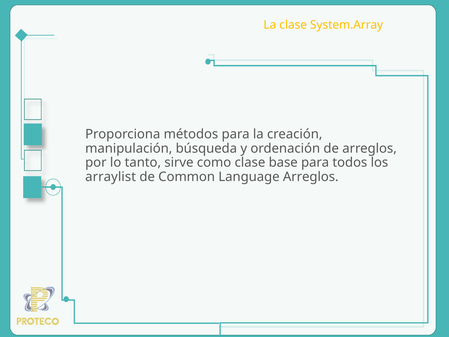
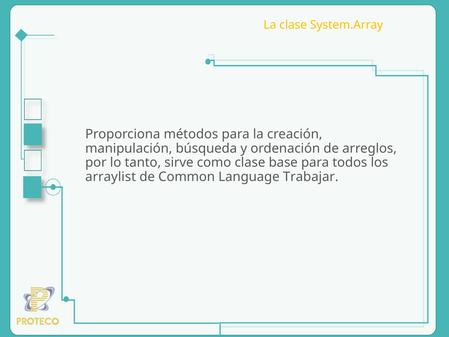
Language Arreglos: Arreglos -> Trabajar (311, 177)
